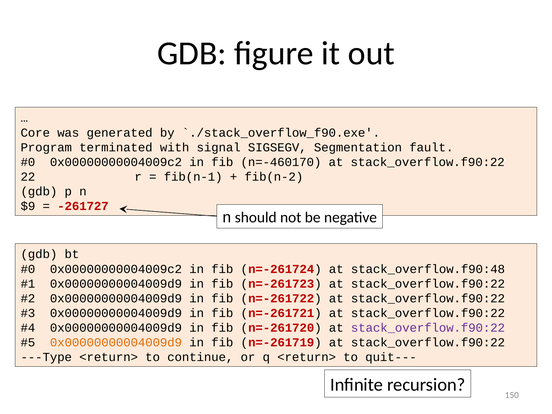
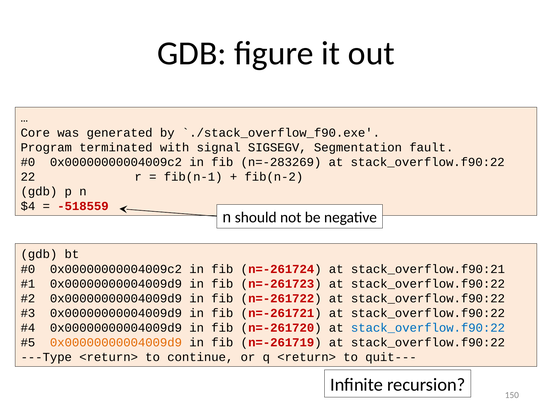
n=-460170: n=-460170 -> n=-283269 (281, 162)
$9: $9 -> $4 (28, 206)
-261727: -261727 -> -518559 (83, 206)
stack_overflow.f90:48: stack_overflow.f90:48 -> stack_overflow.f90:21 (428, 269)
stack_overflow.f90:22 colour: purple -> blue (428, 328)
